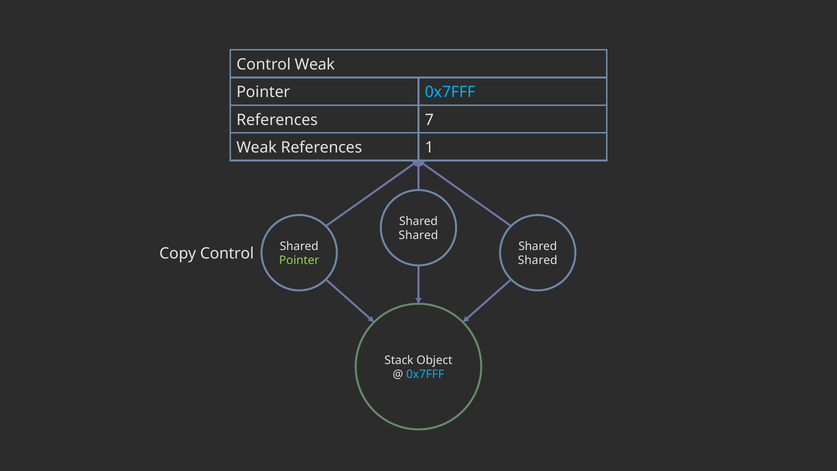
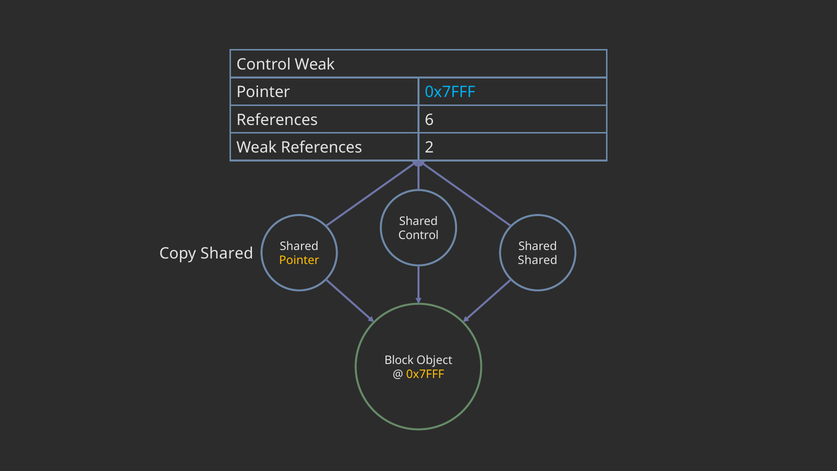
7: 7 -> 6 (429, 120)
1: 1 -> 2 (429, 147)
Shared: Shared -> Control (418, 235)
Copy Control: Control -> Shared (227, 254)
Pointer colour: light green -> yellow (299, 260)
Stack: Stack -> Block (399, 360)
0x7FFF colour: light blue -> yellow (425, 374)
